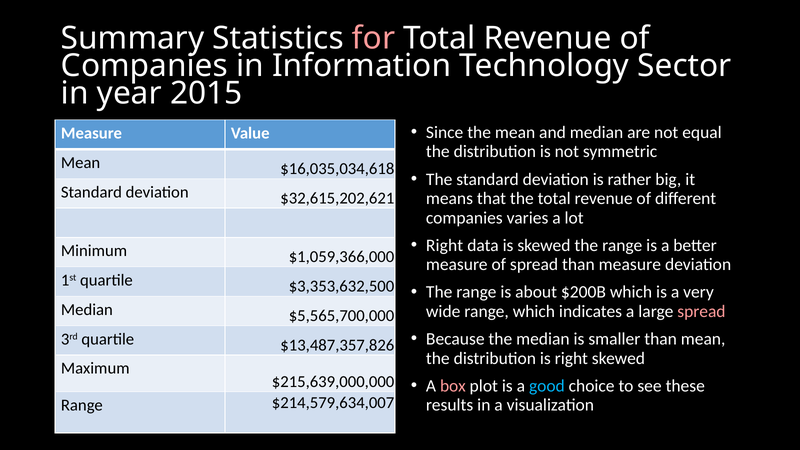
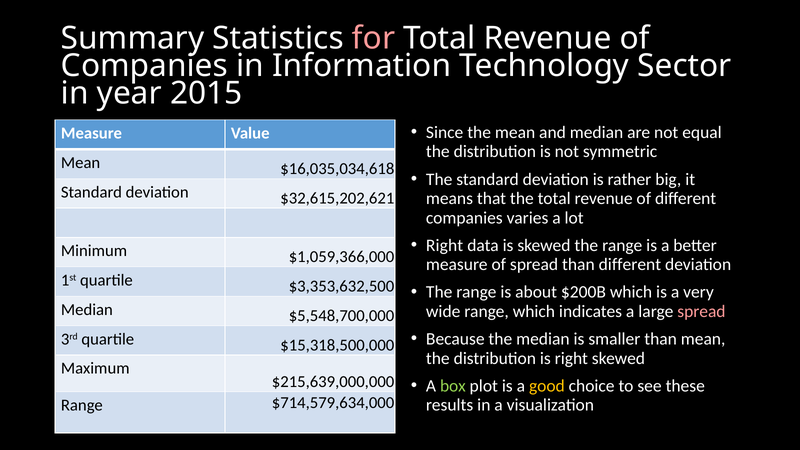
than measure: measure -> different (630, 265)
$5,565,700,000: $5,565,700,000 -> $5,548,700,000 (342, 316)
$13,487,357,826: $13,487,357,826 -> $15,318,500,000 (337, 345)
box colour: pink -> light green (453, 386)
good colour: light blue -> yellow (547, 386)
$214,579,634,007: $214,579,634,007 -> $714,579,634,000 (333, 403)
